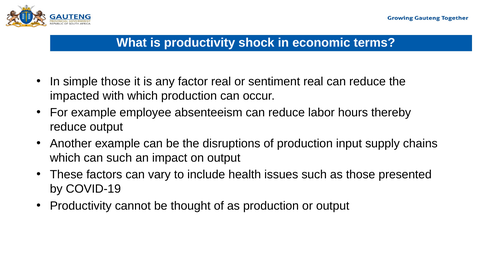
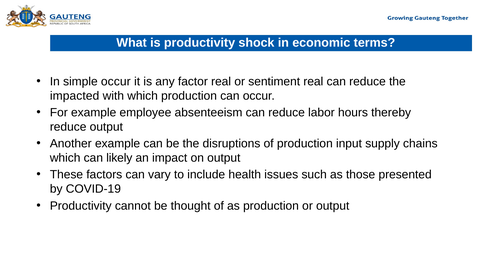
simple those: those -> occur (116, 81)
can such: such -> likely (119, 158)
